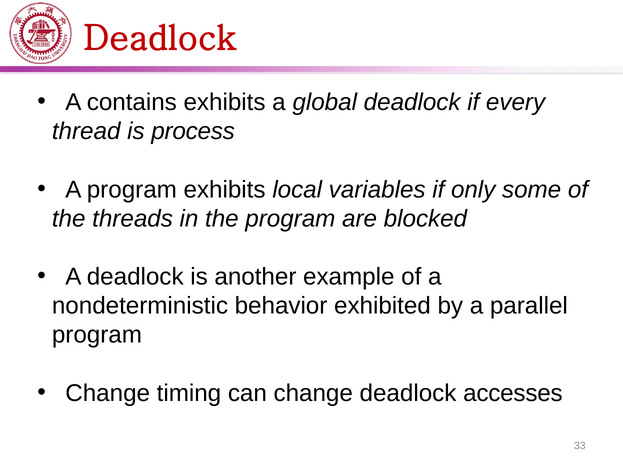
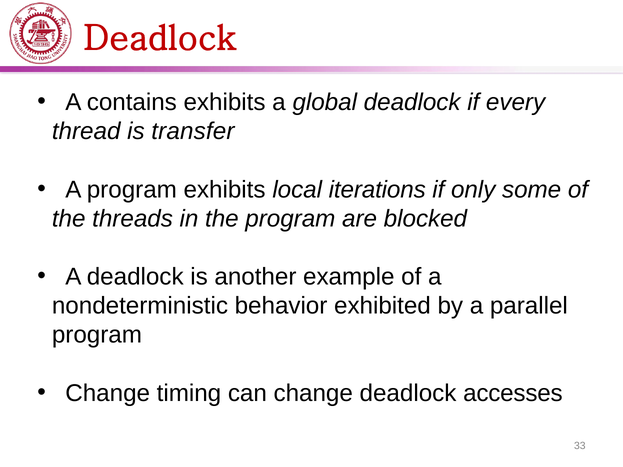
process: process -> transfer (193, 131)
variables: variables -> iterations (377, 190)
